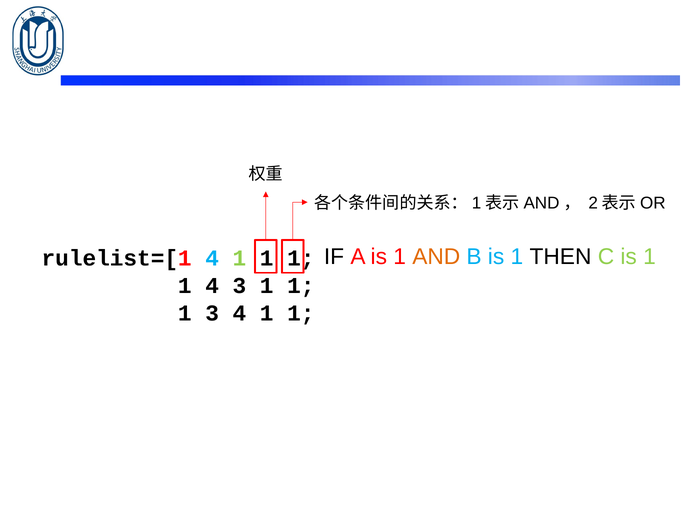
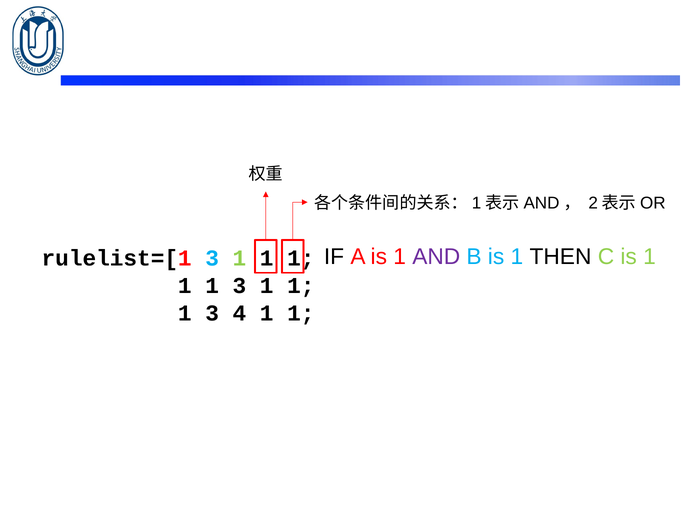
AND colour: orange -> purple (436, 257)
rulelist=[1 4: 4 -> 3 (212, 258)
4: 4 -> 1 (212, 285)
